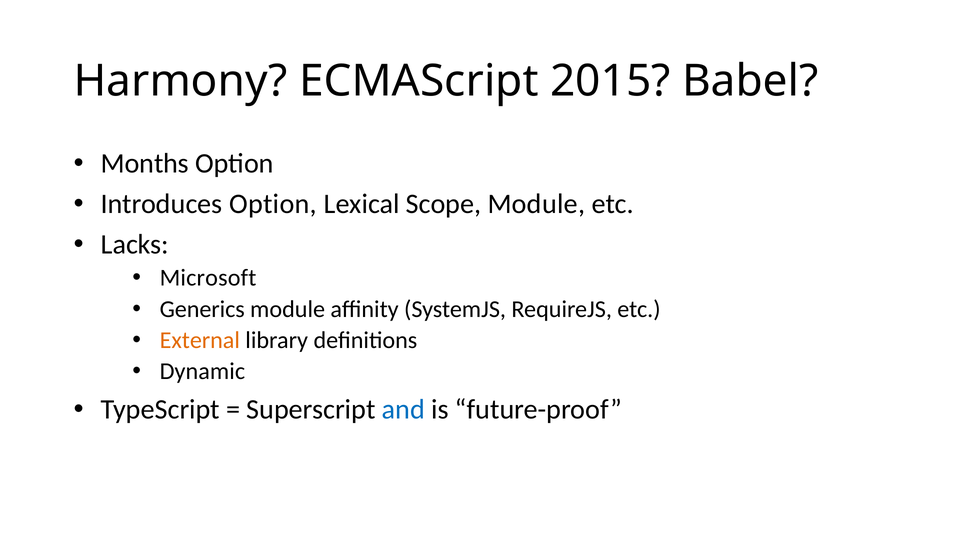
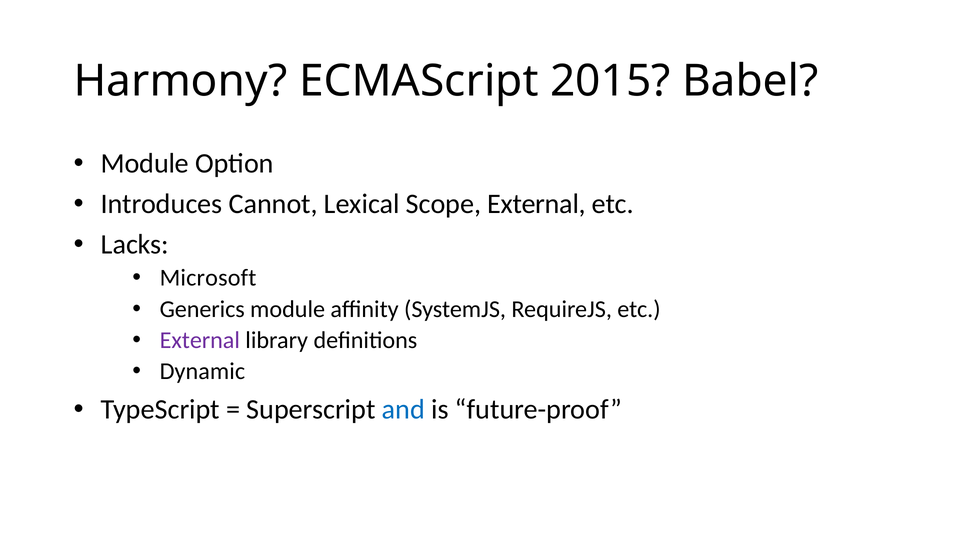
Months: Months -> Module (145, 163)
Introduces Option: Option -> Cannot (273, 204)
Scope Module: Module -> External (537, 204)
External colour: orange -> purple (200, 340)
